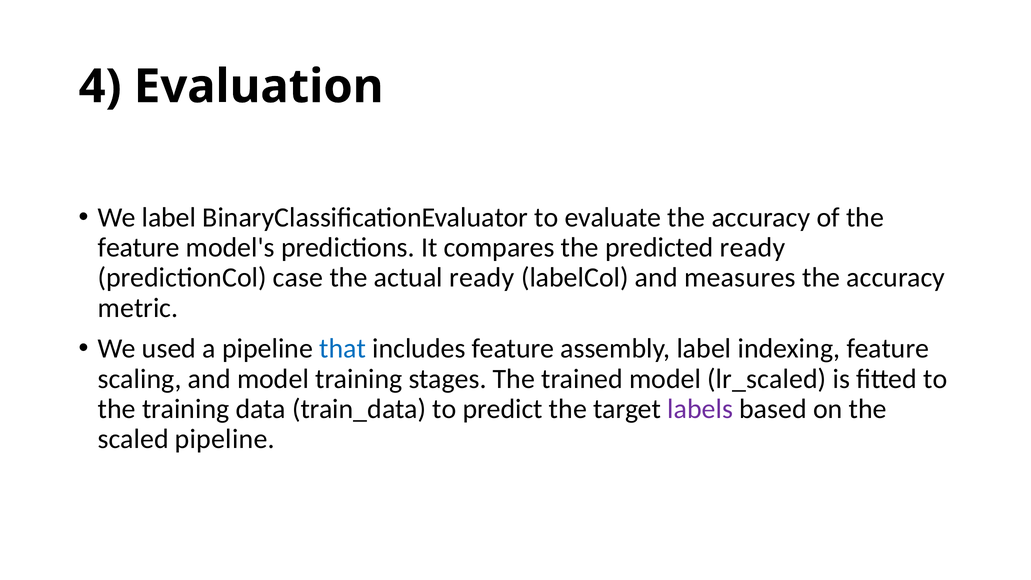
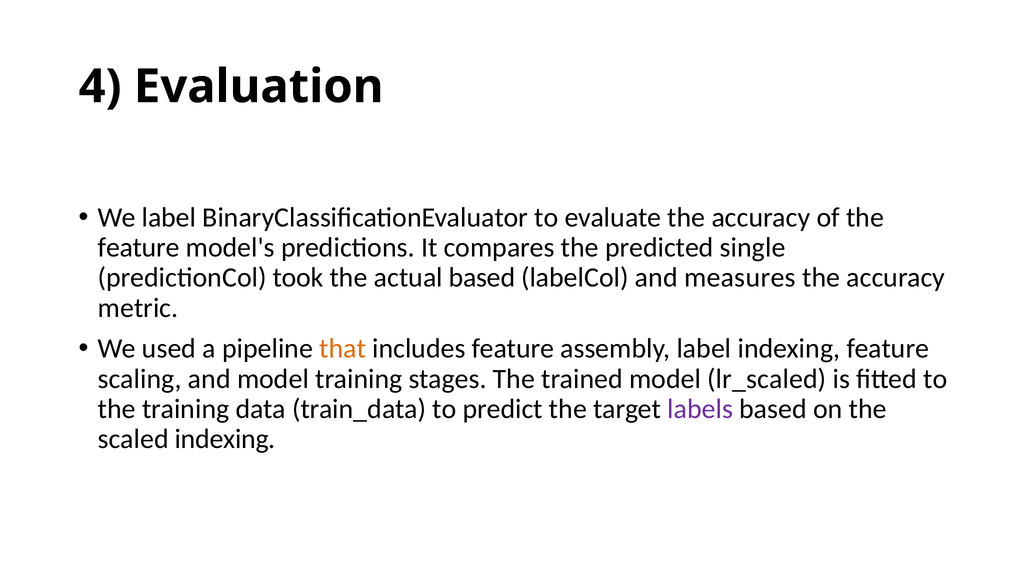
predicted ready: ready -> single (753, 248)
case: case -> took (298, 278)
actual ready: ready -> based (482, 278)
that colour: blue -> orange (343, 349)
scaled pipeline: pipeline -> indexing (225, 439)
